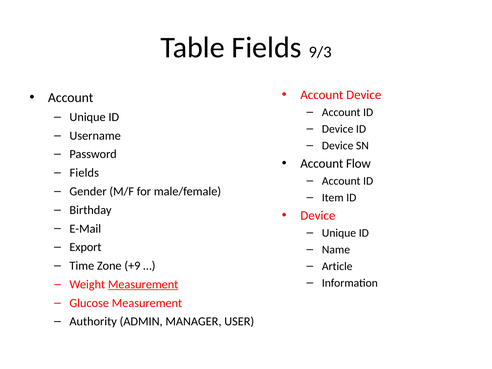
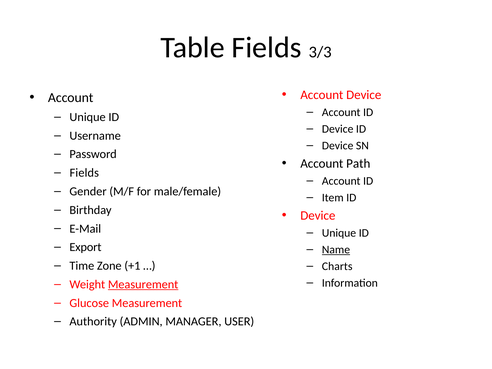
9/3: 9/3 -> 3/3 (320, 52)
Flow: Flow -> Path (358, 164)
Name underline: none -> present (336, 250)
+9: +9 -> +1 (132, 266)
Article: Article -> Charts (337, 266)
